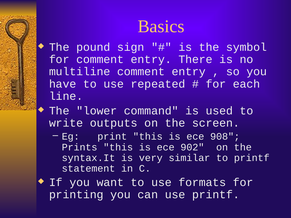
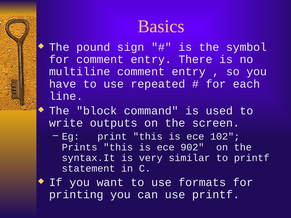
lower: lower -> block (97, 111)
908: 908 -> 102 (225, 137)
